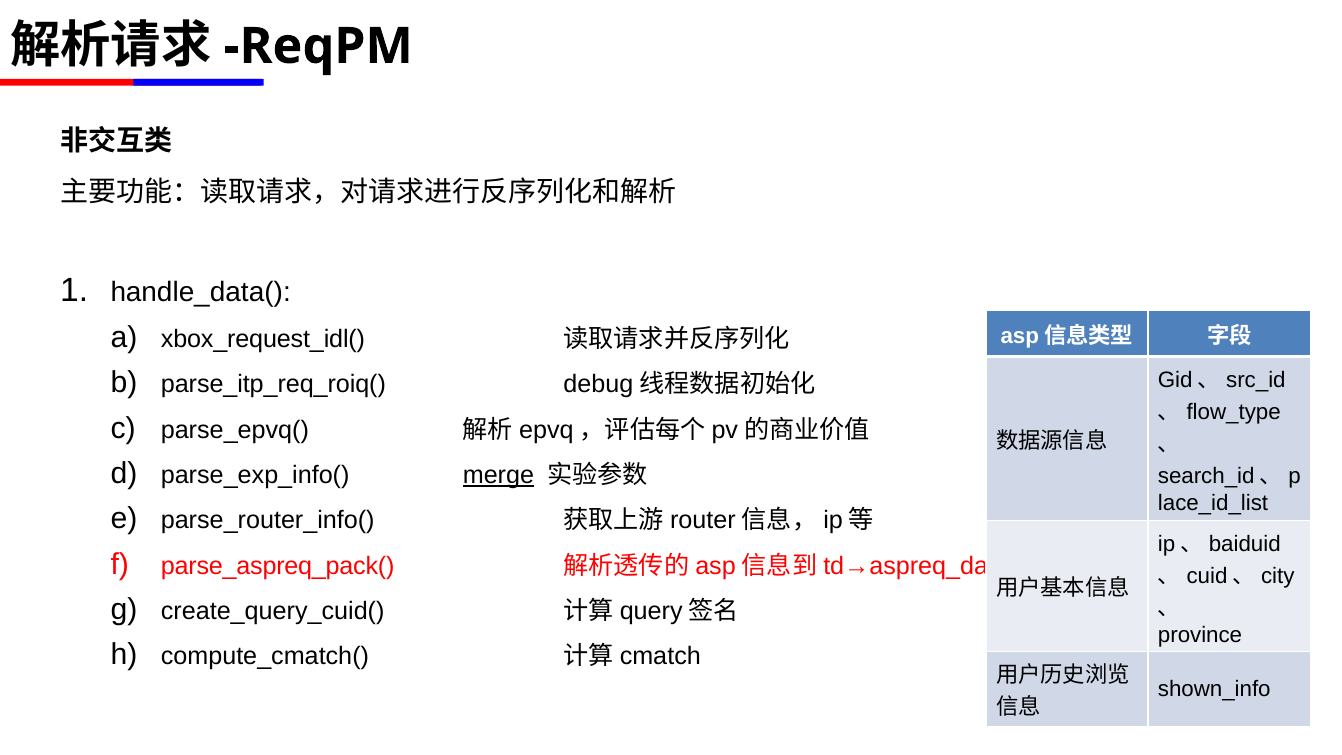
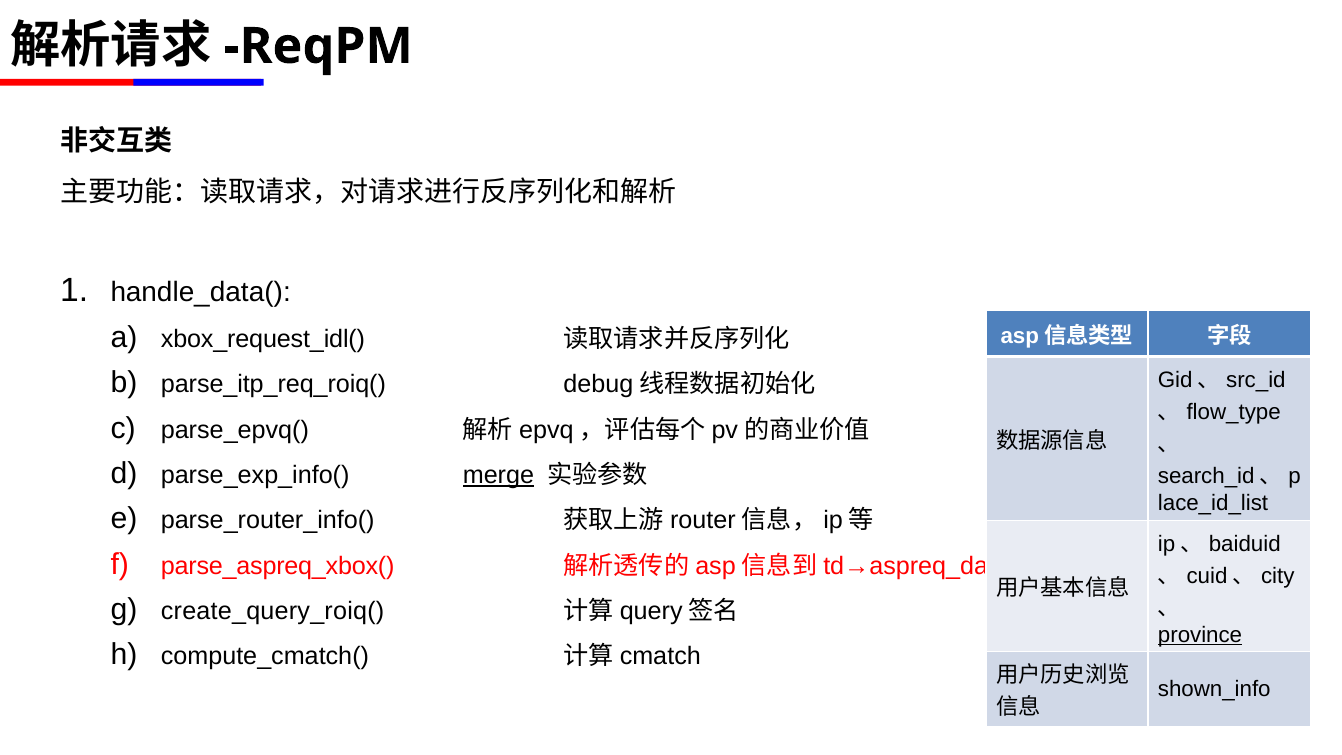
parse_aspreq_pack(: parse_aspreq_pack( -> parse_aspreq_xbox( (278, 566)
create_query_cuid(: create_query_cuid( -> create_query_roiq( (273, 611)
province underline: none -> present (1200, 635)
